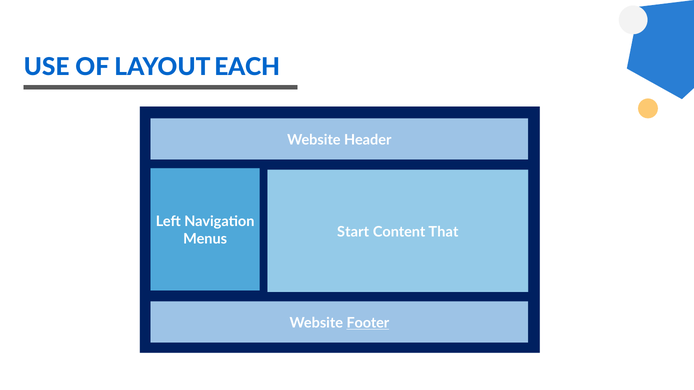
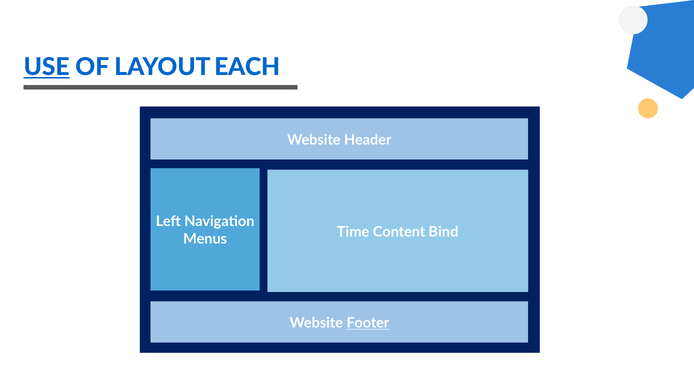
USE underline: none -> present (47, 67)
Start: Start -> Time (353, 232)
That: That -> Bind (443, 232)
